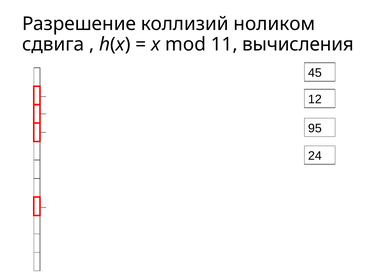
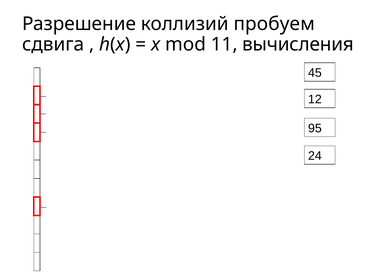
ноликом: ноликом -> пробуем (274, 24)
